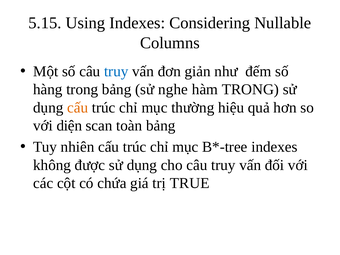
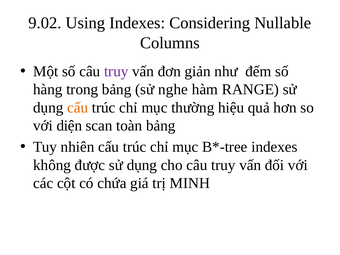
5.15: 5.15 -> 9.02 (45, 23)
truy colour: blue -> purple (116, 71)
hàm TRONG: TRONG -> RANGE (250, 89)
TRUE: TRUE -> MINH (190, 183)
